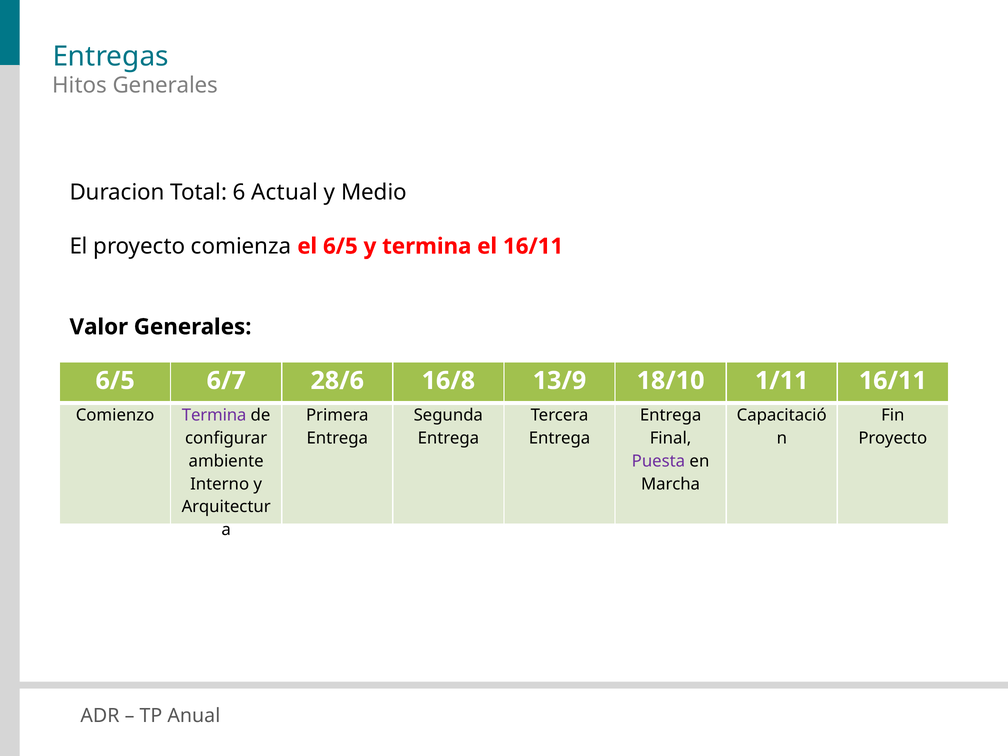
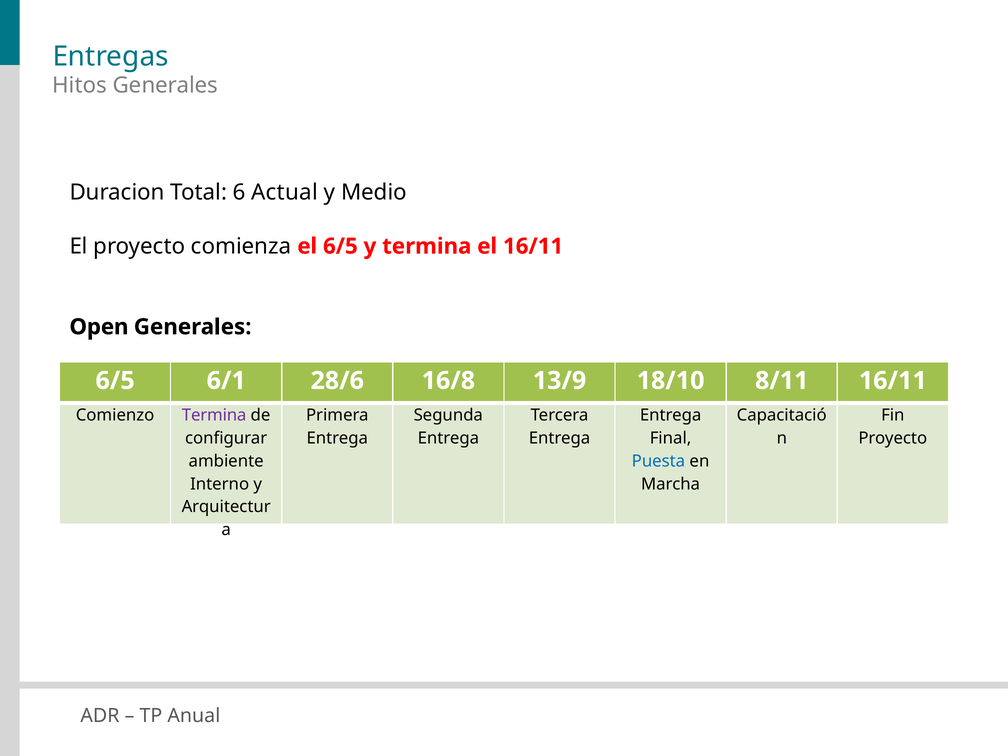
Valor: Valor -> Open (99, 327)
6/7: 6/7 -> 6/1 (226, 381)
1/11: 1/11 -> 8/11 (782, 381)
Puesta colour: purple -> blue (658, 461)
